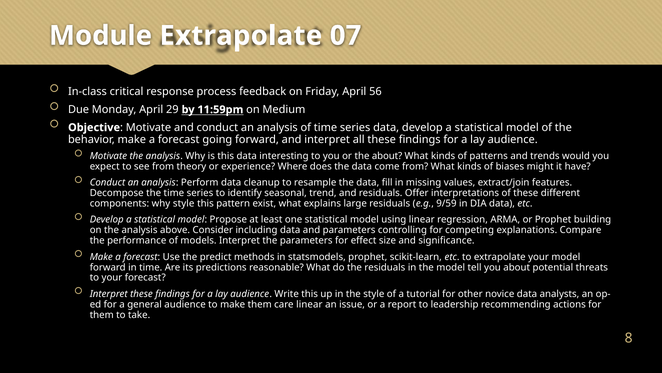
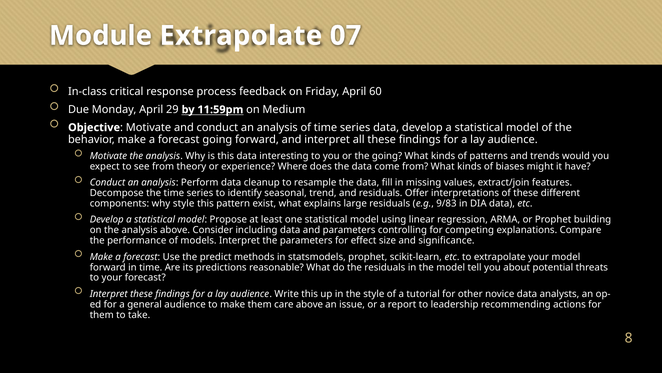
56: 56 -> 60 (375, 92)
the about: about -> going (387, 156)
9/59: 9/59 -> 9/83 (446, 203)
care linear: linear -> above (309, 304)
